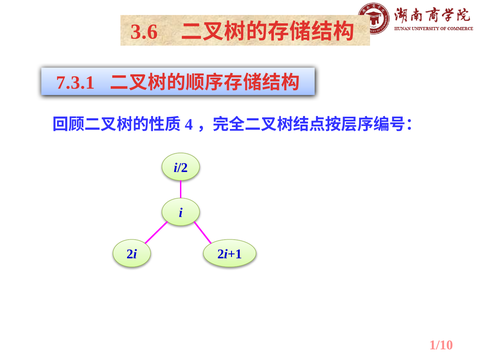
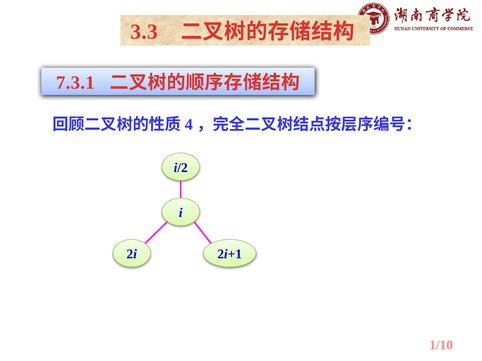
3.6: 3.6 -> 3.3 (144, 32)
